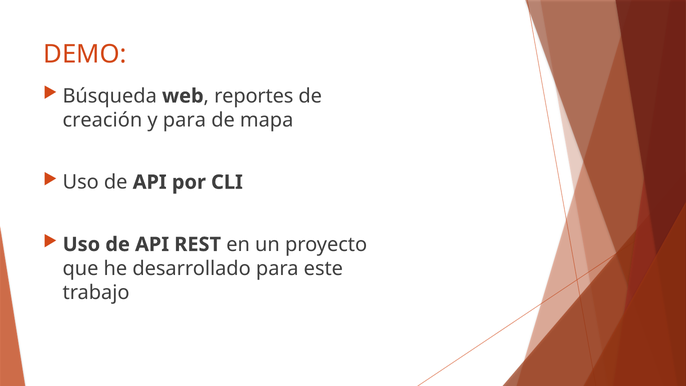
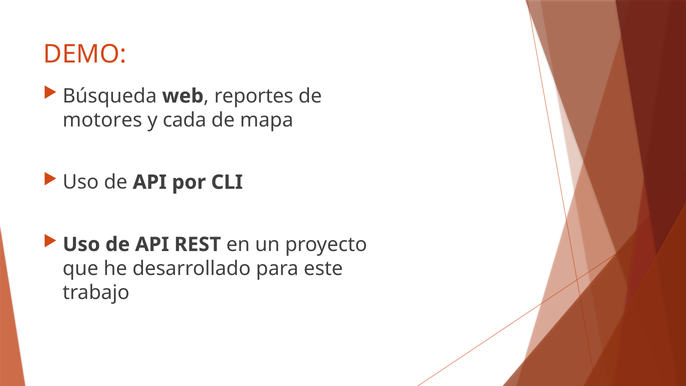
creación: creación -> motores (102, 120)
y para: para -> cada (185, 120)
